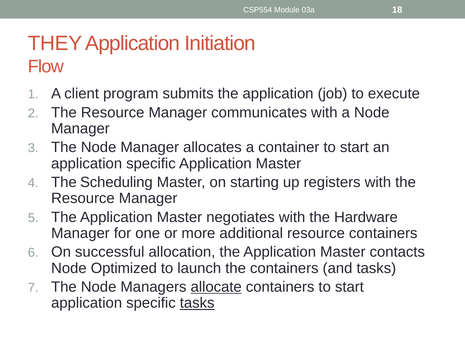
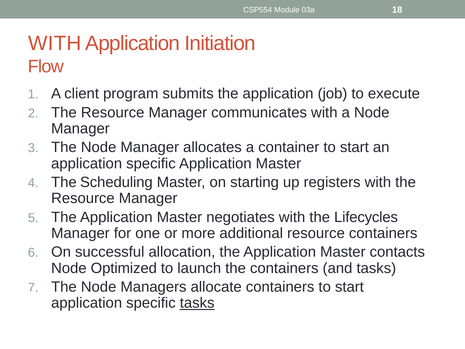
THEY: THEY -> WITH (55, 43)
Hardware: Hardware -> Lifecycles (366, 217)
allocate underline: present -> none (216, 287)
